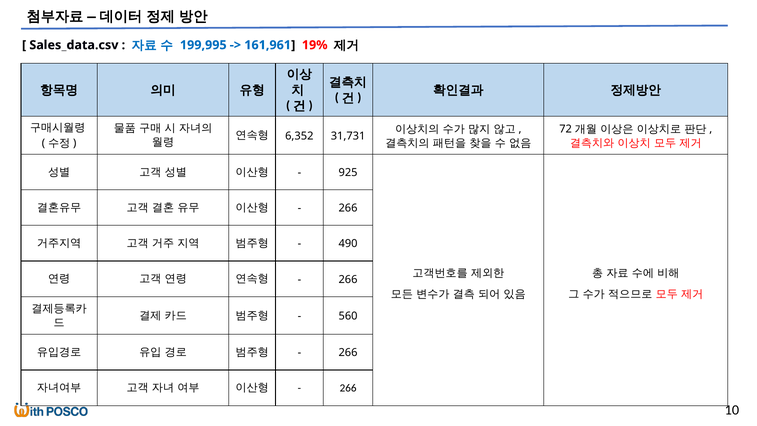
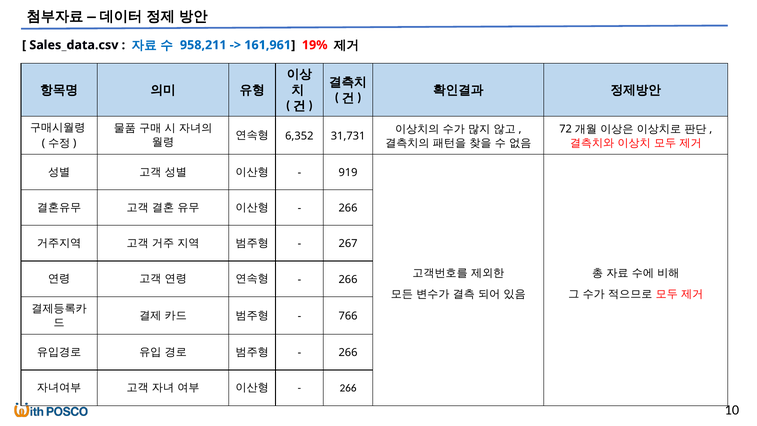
199,995: 199,995 -> 958,211 (203, 45)
925: 925 -> 919 (348, 173)
490: 490 -> 267 (348, 244)
560: 560 -> 766 (348, 316)
